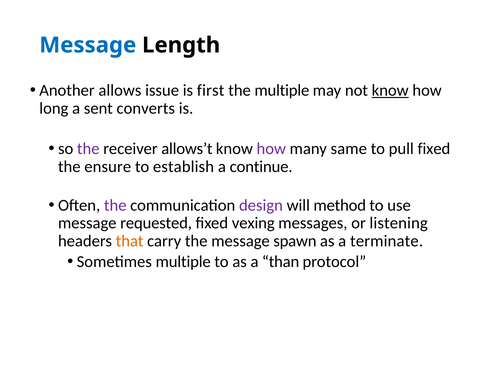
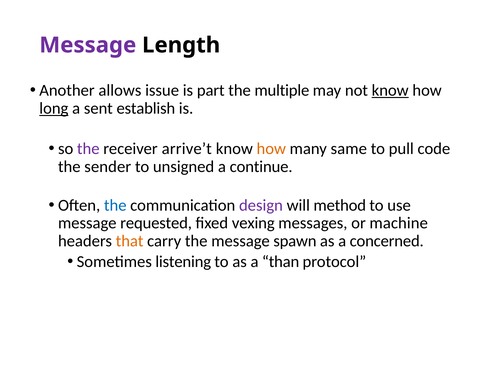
Message colour: blue -> purple (88, 45)
first: first -> part (211, 90)
long underline: none -> present (54, 108)
converts: converts -> establish (146, 108)
allows’t: allows’t -> arrive’t (187, 149)
how colour: purple -> orange (271, 149)
pull fixed: fixed -> code (434, 149)
ensure: ensure -> sender (108, 167)
establish: establish -> unsigned (184, 167)
the colour: purple -> blue (115, 205)
listening: listening -> machine (399, 223)
terminate: terminate -> concerned (387, 241)
Sometimes multiple: multiple -> listening (183, 262)
